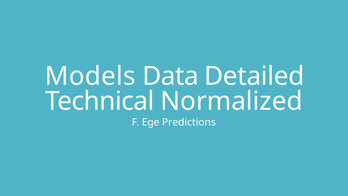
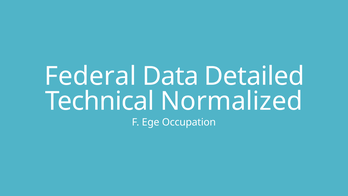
Models: Models -> Federal (90, 76)
Predictions: Predictions -> Occupation (189, 122)
